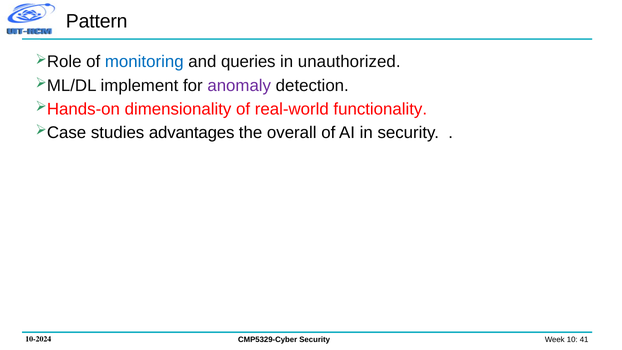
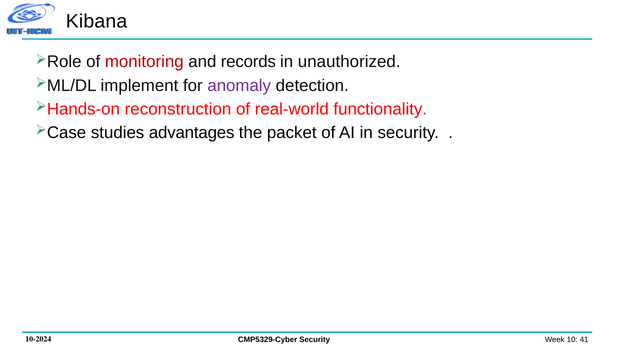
Pattern: Pattern -> Kibana (97, 22)
monitoring colour: blue -> red (144, 62)
queries: queries -> records (248, 62)
dimensionality: dimensionality -> reconstruction (178, 109)
overall: overall -> packet (292, 133)
